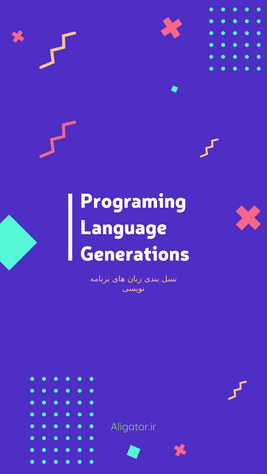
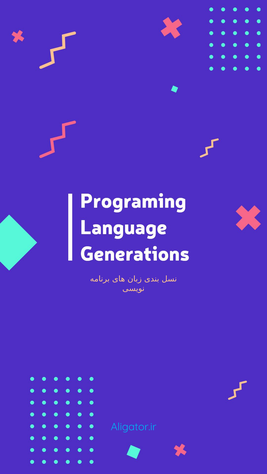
Aligator.ir colour: light green -> light blue (134, 427)
